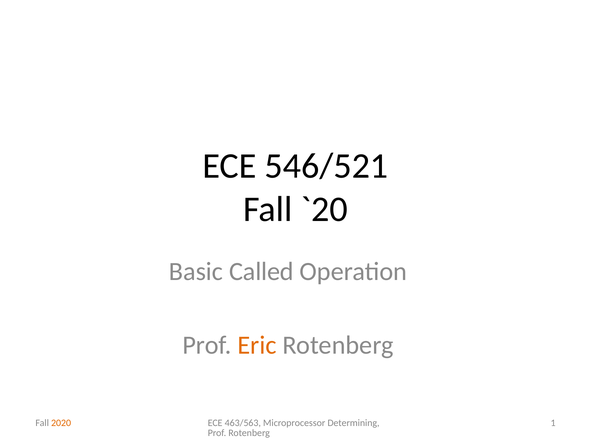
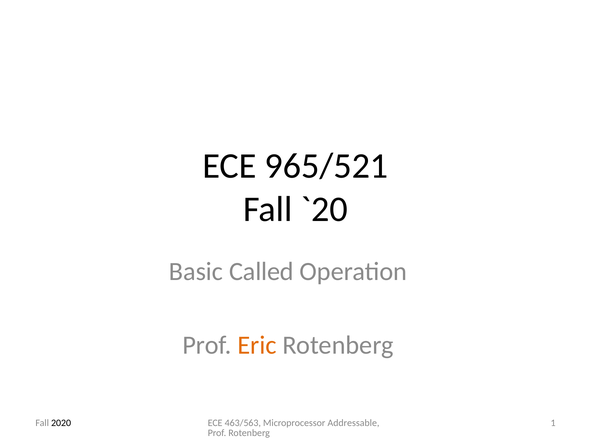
546/521: 546/521 -> 965/521 (326, 166)
Determining: Determining -> Addressable (353, 423)
2020 colour: orange -> black (61, 423)
